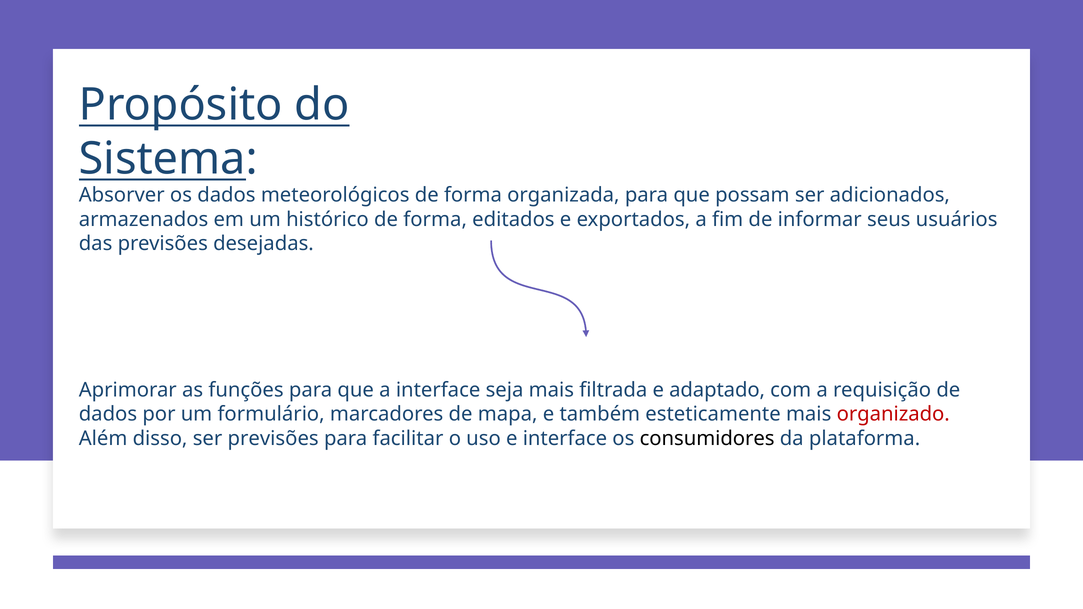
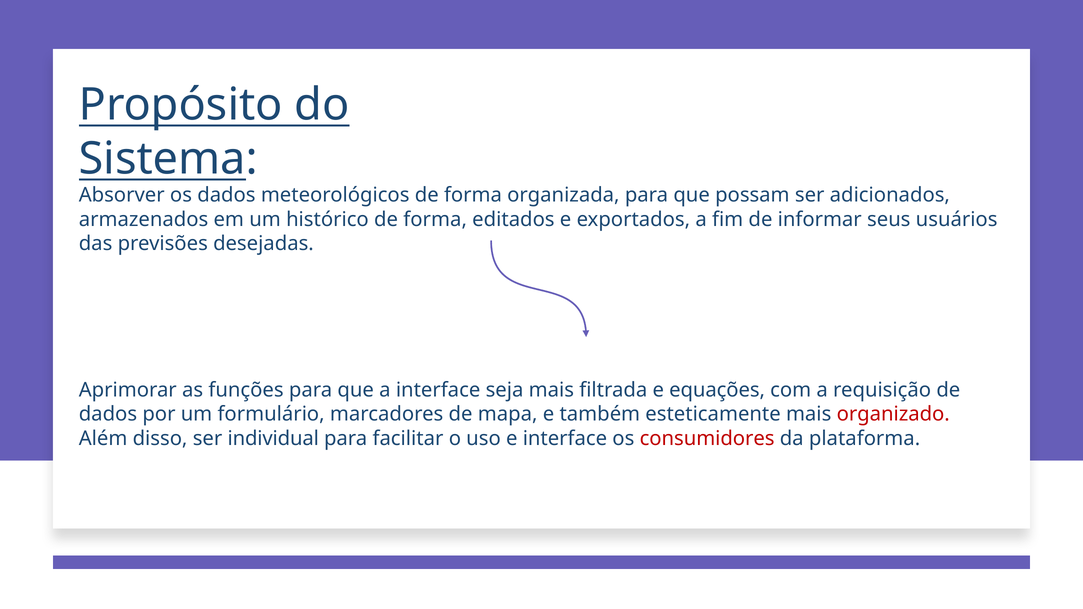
adaptado: adaptado -> equações (717, 390)
ser previsões: previsões -> individual (273, 439)
consumidores colour: black -> red (707, 439)
